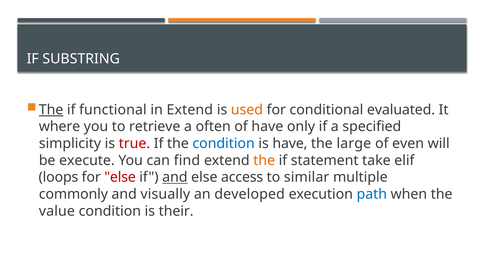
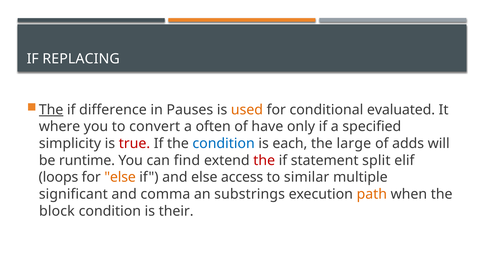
SUBSTRING: SUBSTRING -> REPLACING (81, 59)
functional: functional -> difference (113, 110)
in Extend: Extend -> Pauses (190, 110)
retrieve: retrieve -> convert (155, 127)
is have: have -> each (290, 144)
even: even -> adds (408, 144)
execute: execute -> runtime (87, 161)
the colour: orange -> red (264, 161)
take: take -> split (376, 161)
else colour: red -> orange (120, 177)
and underline: present -> none (175, 177)
commonly: commonly -> significant (73, 194)
visually: visually -> comma (165, 194)
developed: developed -> substrings (250, 194)
path colour: blue -> orange (372, 194)
value: value -> block (57, 211)
